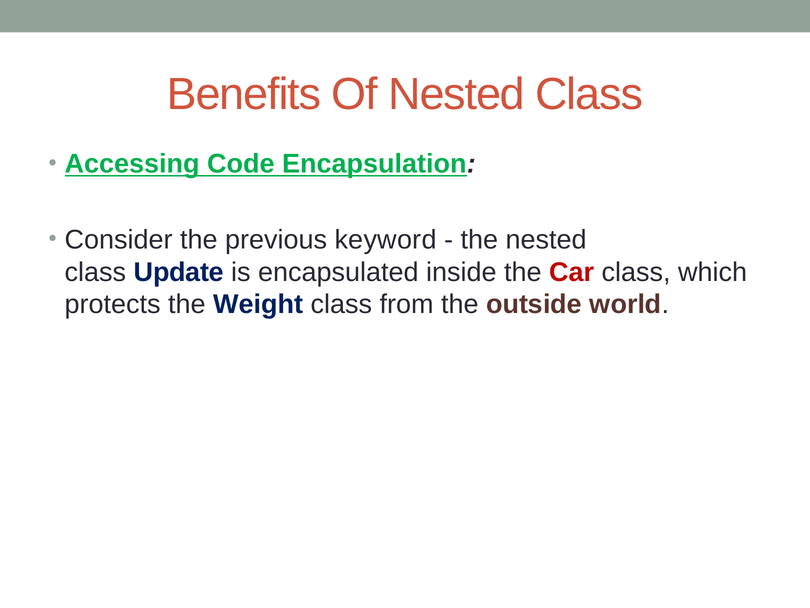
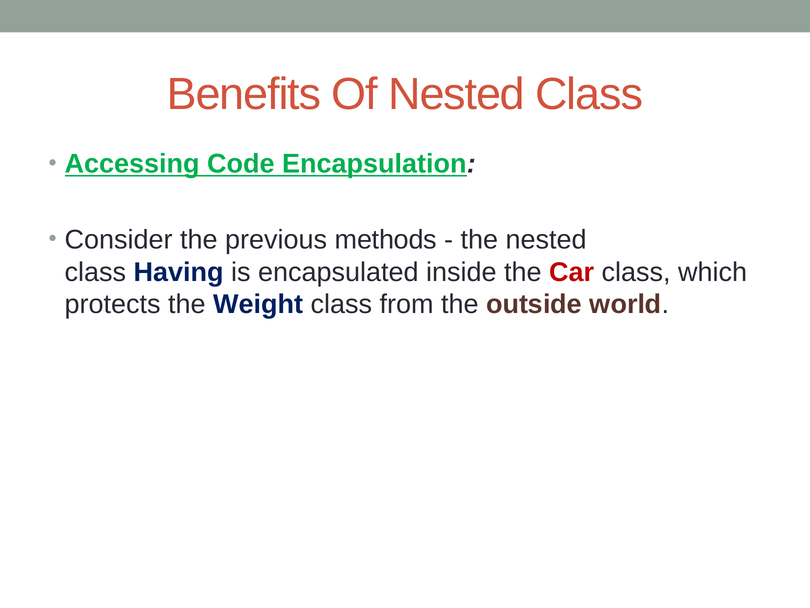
keyword: keyword -> methods (386, 239)
Update: Update -> Having (179, 272)
